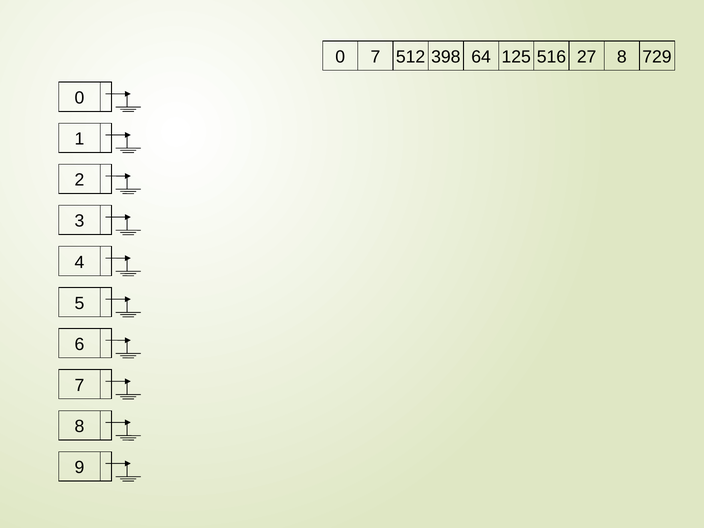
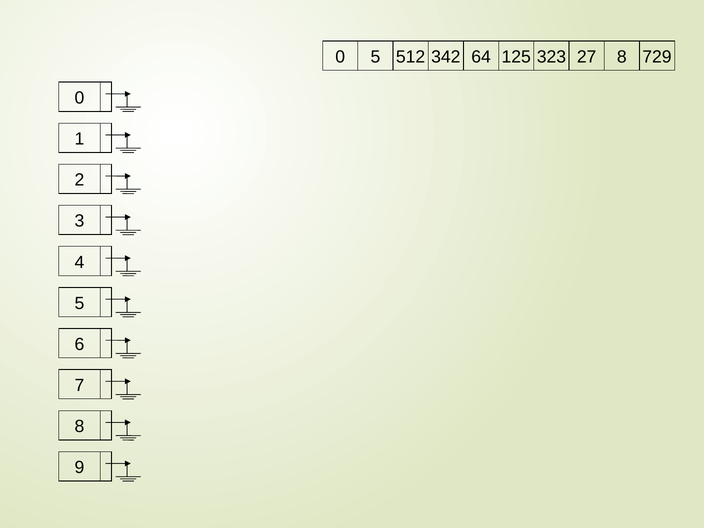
0 7: 7 -> 5 (375, 57)
398: 398 -> 342 (446, 57)
516: 516 -> 323 (551, 57)
